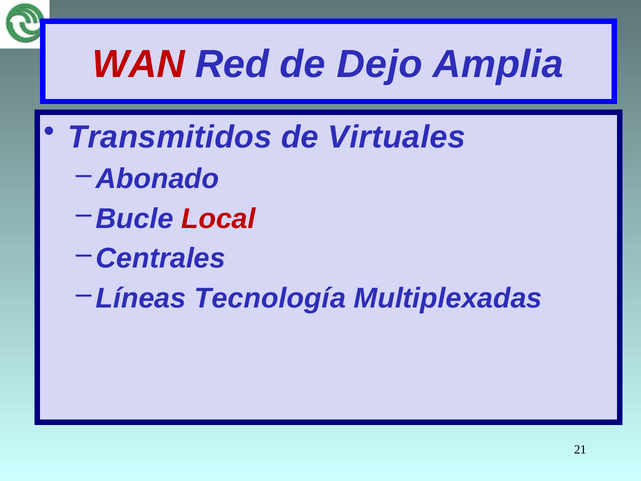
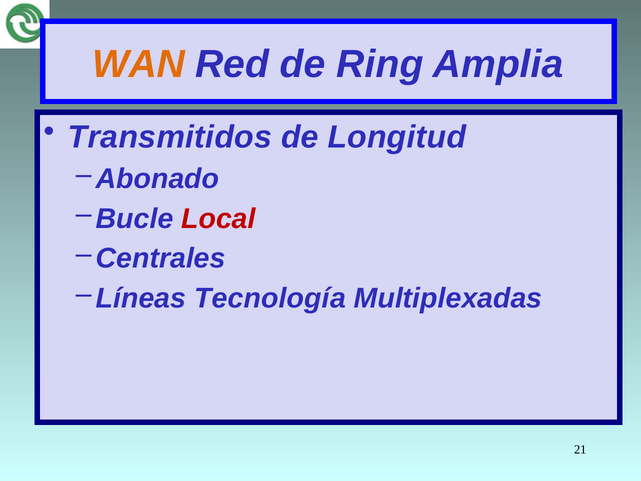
WAN colour: red -> orange (139, 64)
Dejo: Dejo -> Ring (380, 64)
Virtuales: Virtuales -> Longitud (397, 137)
